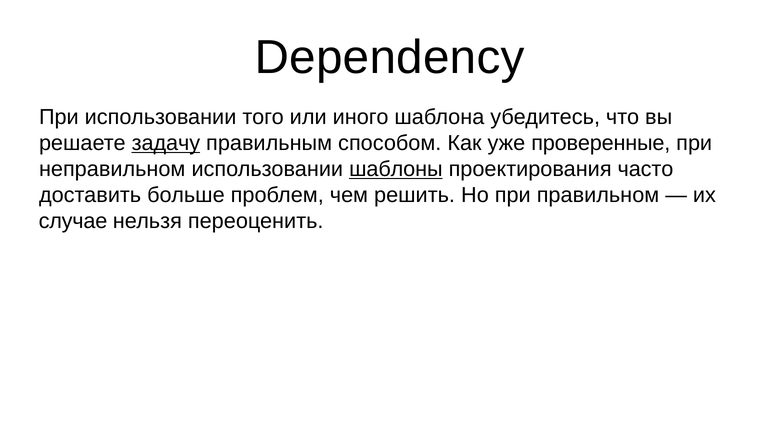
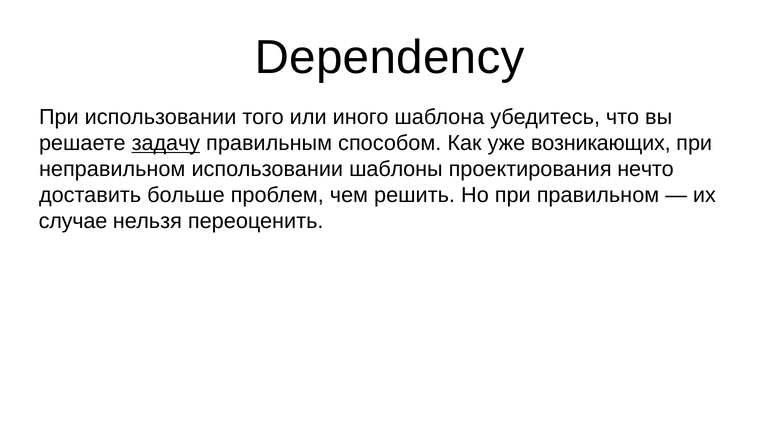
проверенные: проверенные -> возникающих (601, 143)
шаблоны underline: present -> none (396, 169)
часто: часто -> нечто (646, 169)
